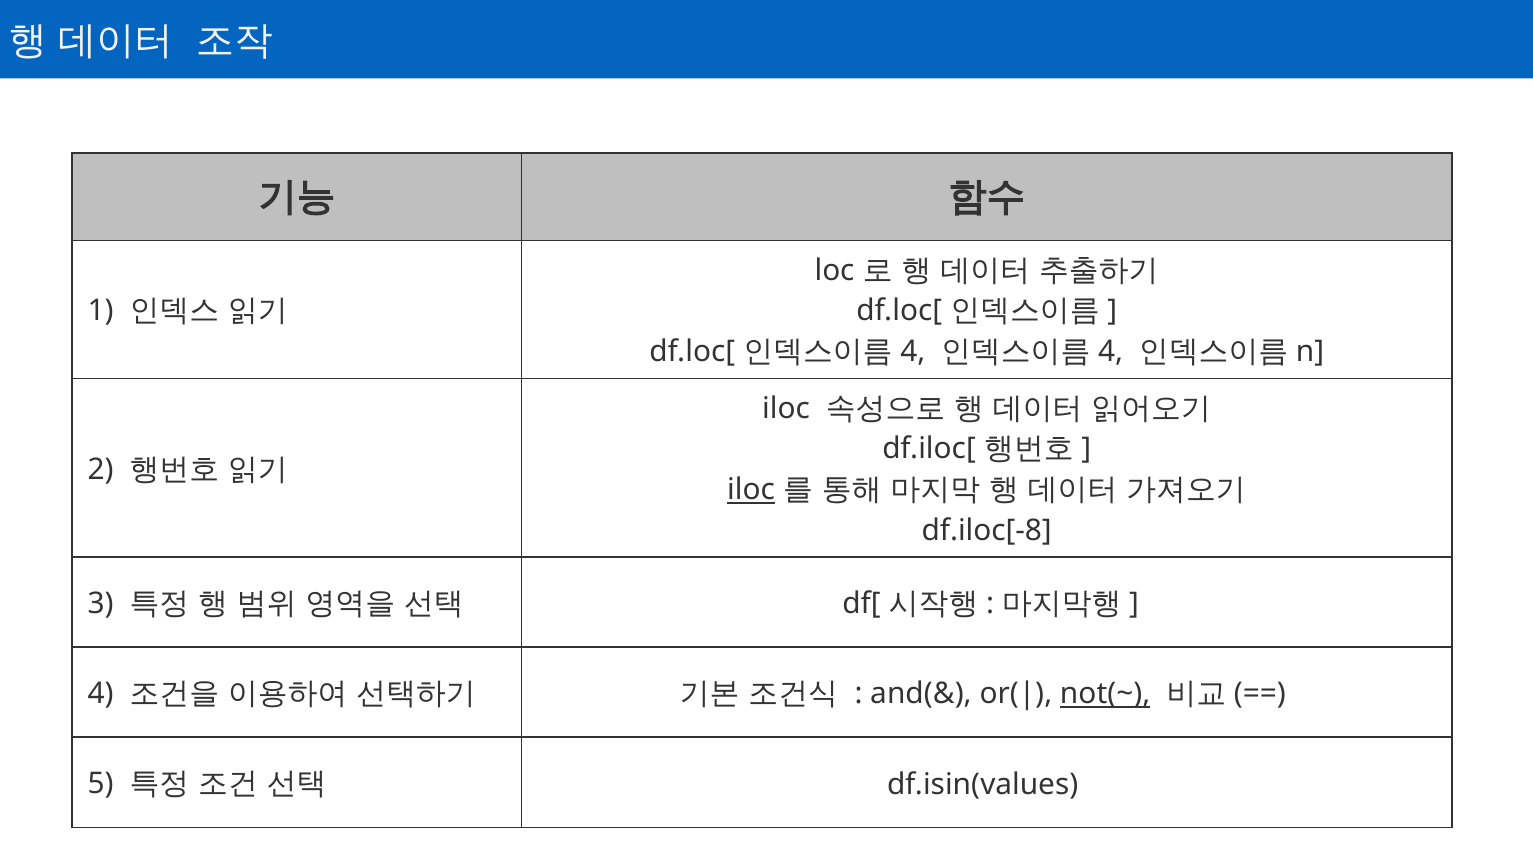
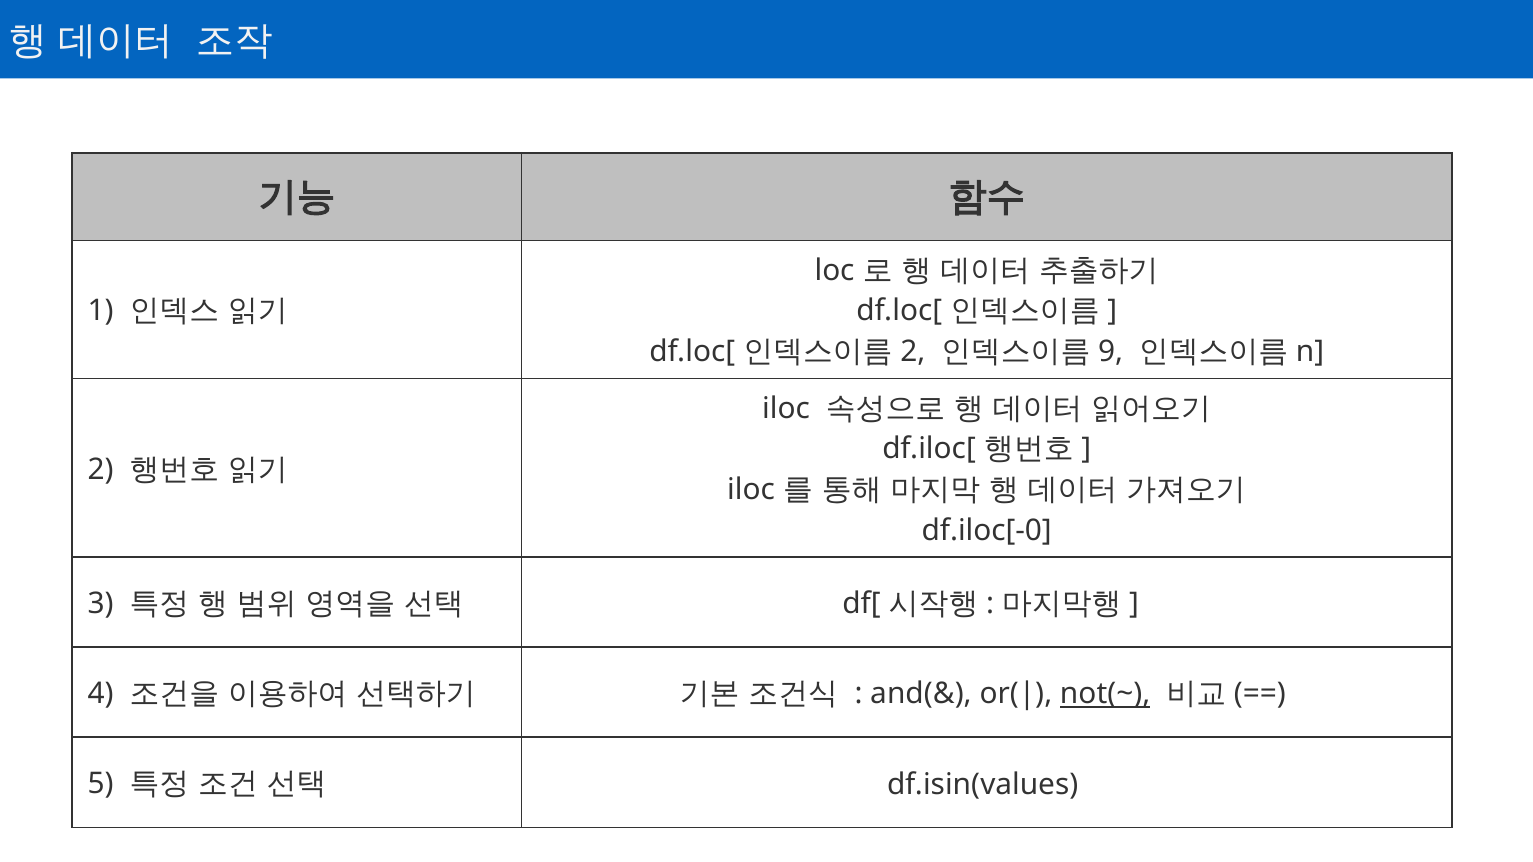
4: 4 -> 2 (913, 352)
4: 4 -> 9 (1111, 352)
iloc underline: present -> none (751, 490)
df.iloc[-8: df.iloc[-8 -> df.iloc[-0 (987, 531)
